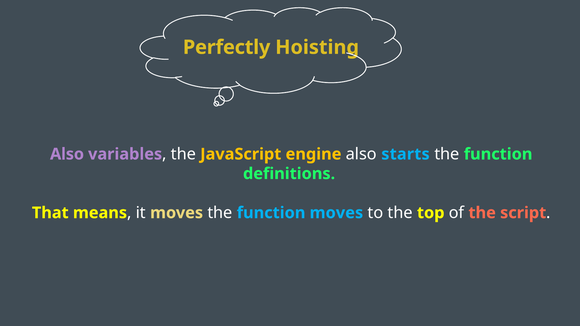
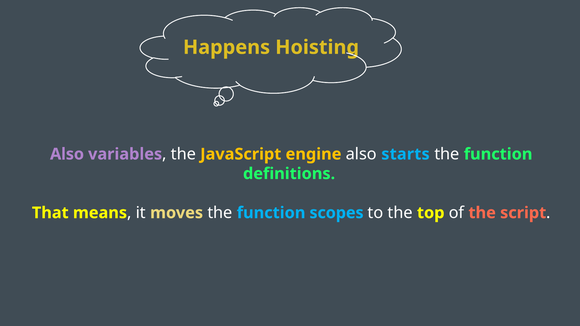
Perfectly: Perfectly -> Happens (227, 47)
function moves: moves -> scopes (337, 213)
